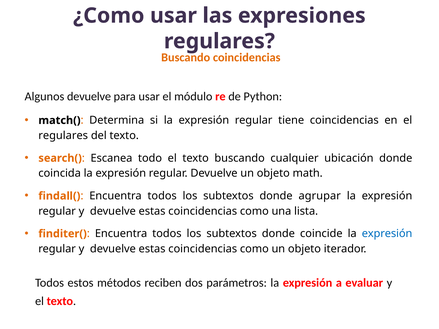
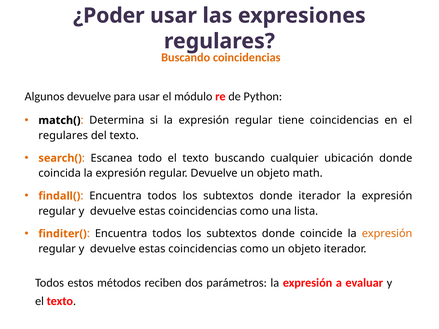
¿Como: ¿Como -> ¿Poder (109, 16)
donde agrupar: agrupar -> iterador (320, 196)
expresión colour: blue -> orange (387, 234)
